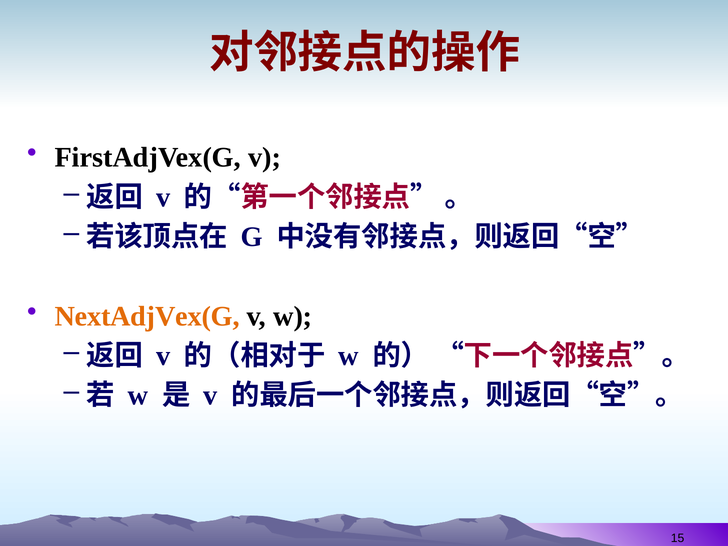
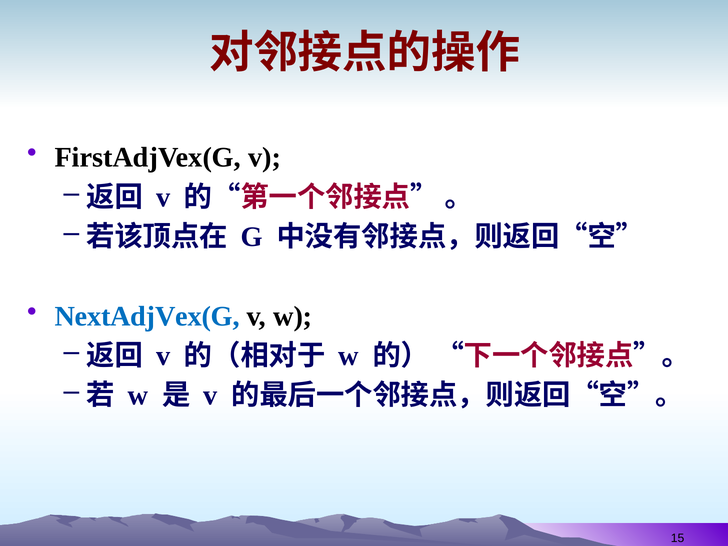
NextAdjVex(G colour: orange -> blue (147, 316)
